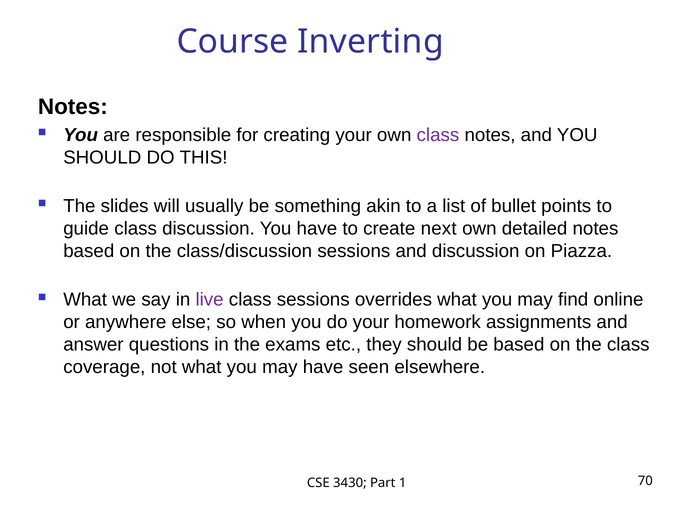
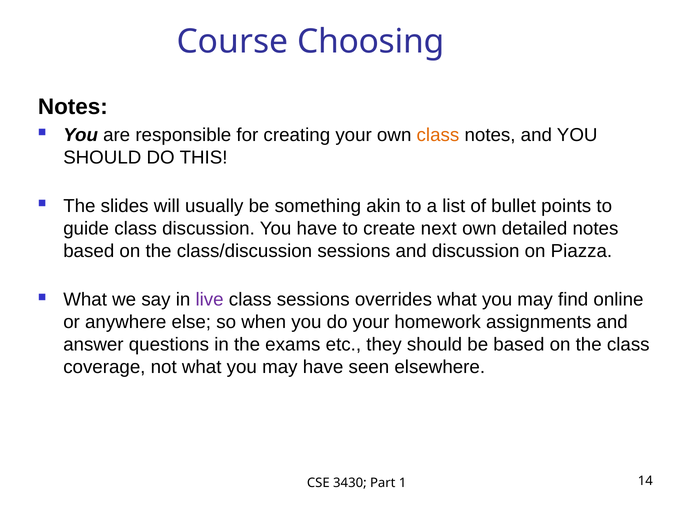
Inverting: Inverting -> Choosing (371, 42)
class colour: purple -> orange (438, 135)
70: 70 -> 14 (645, 481)
